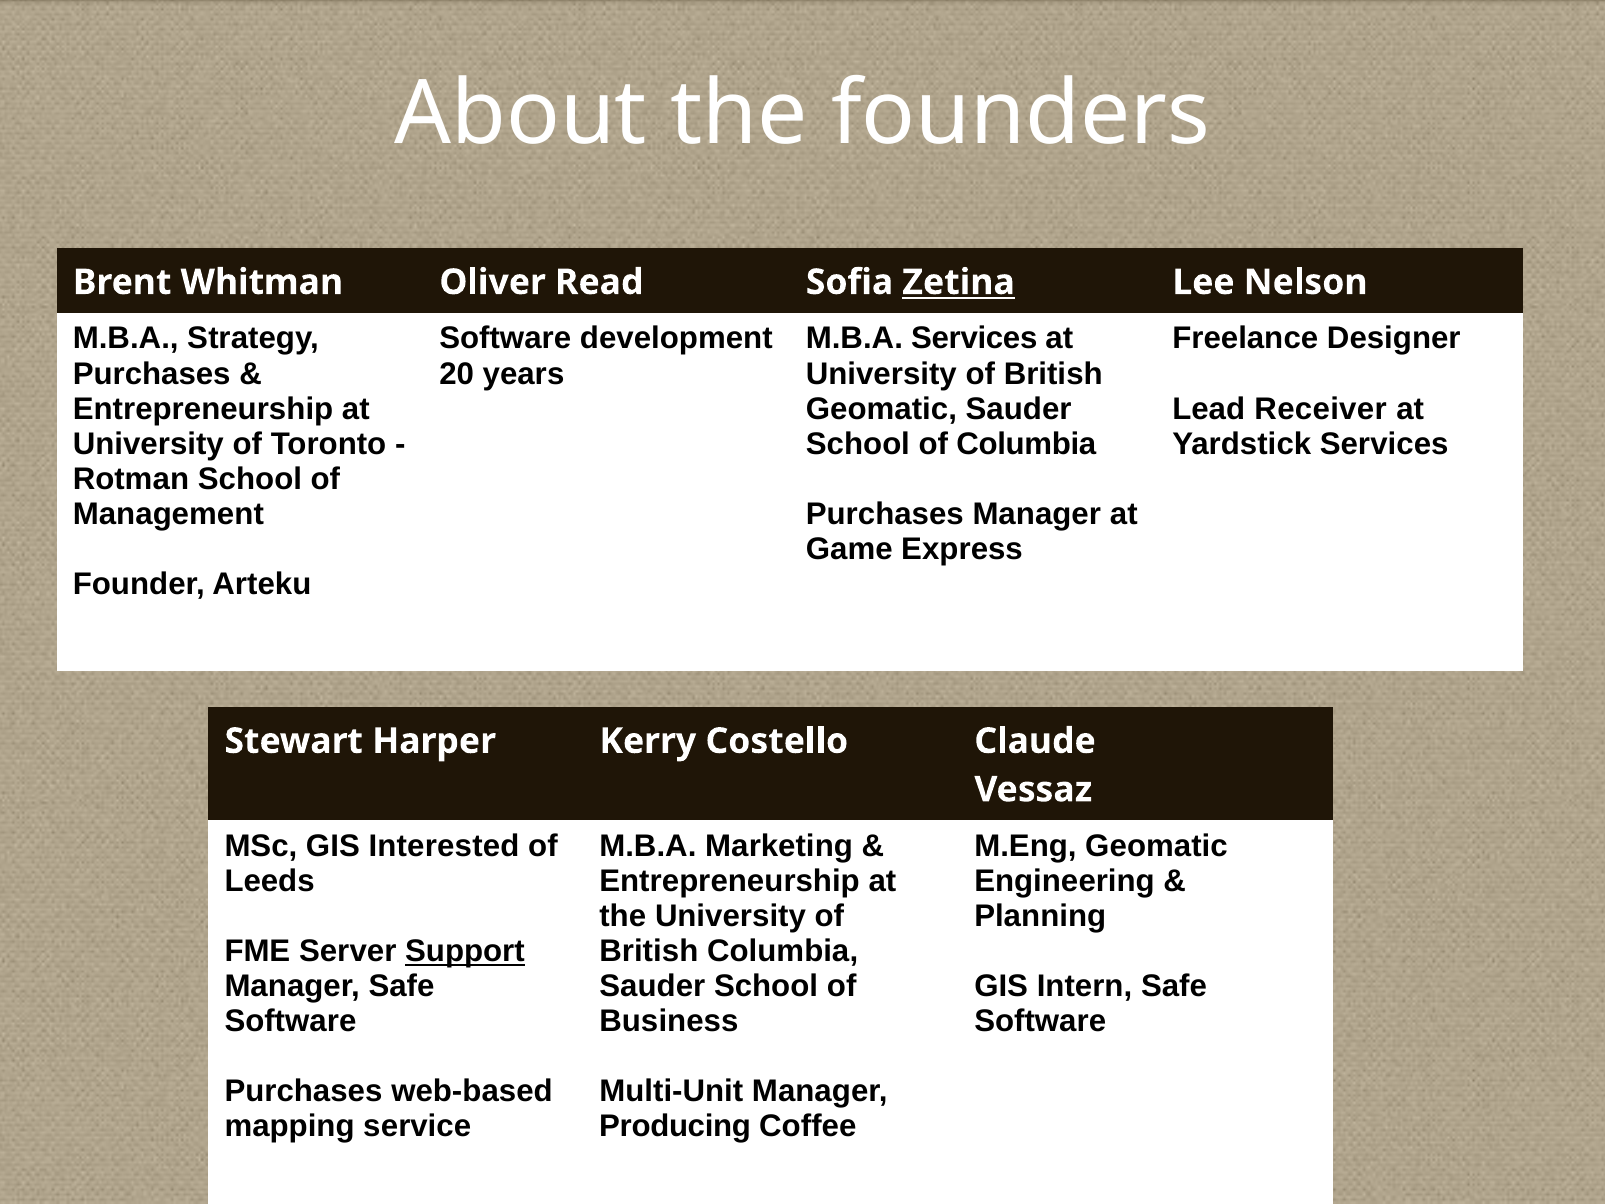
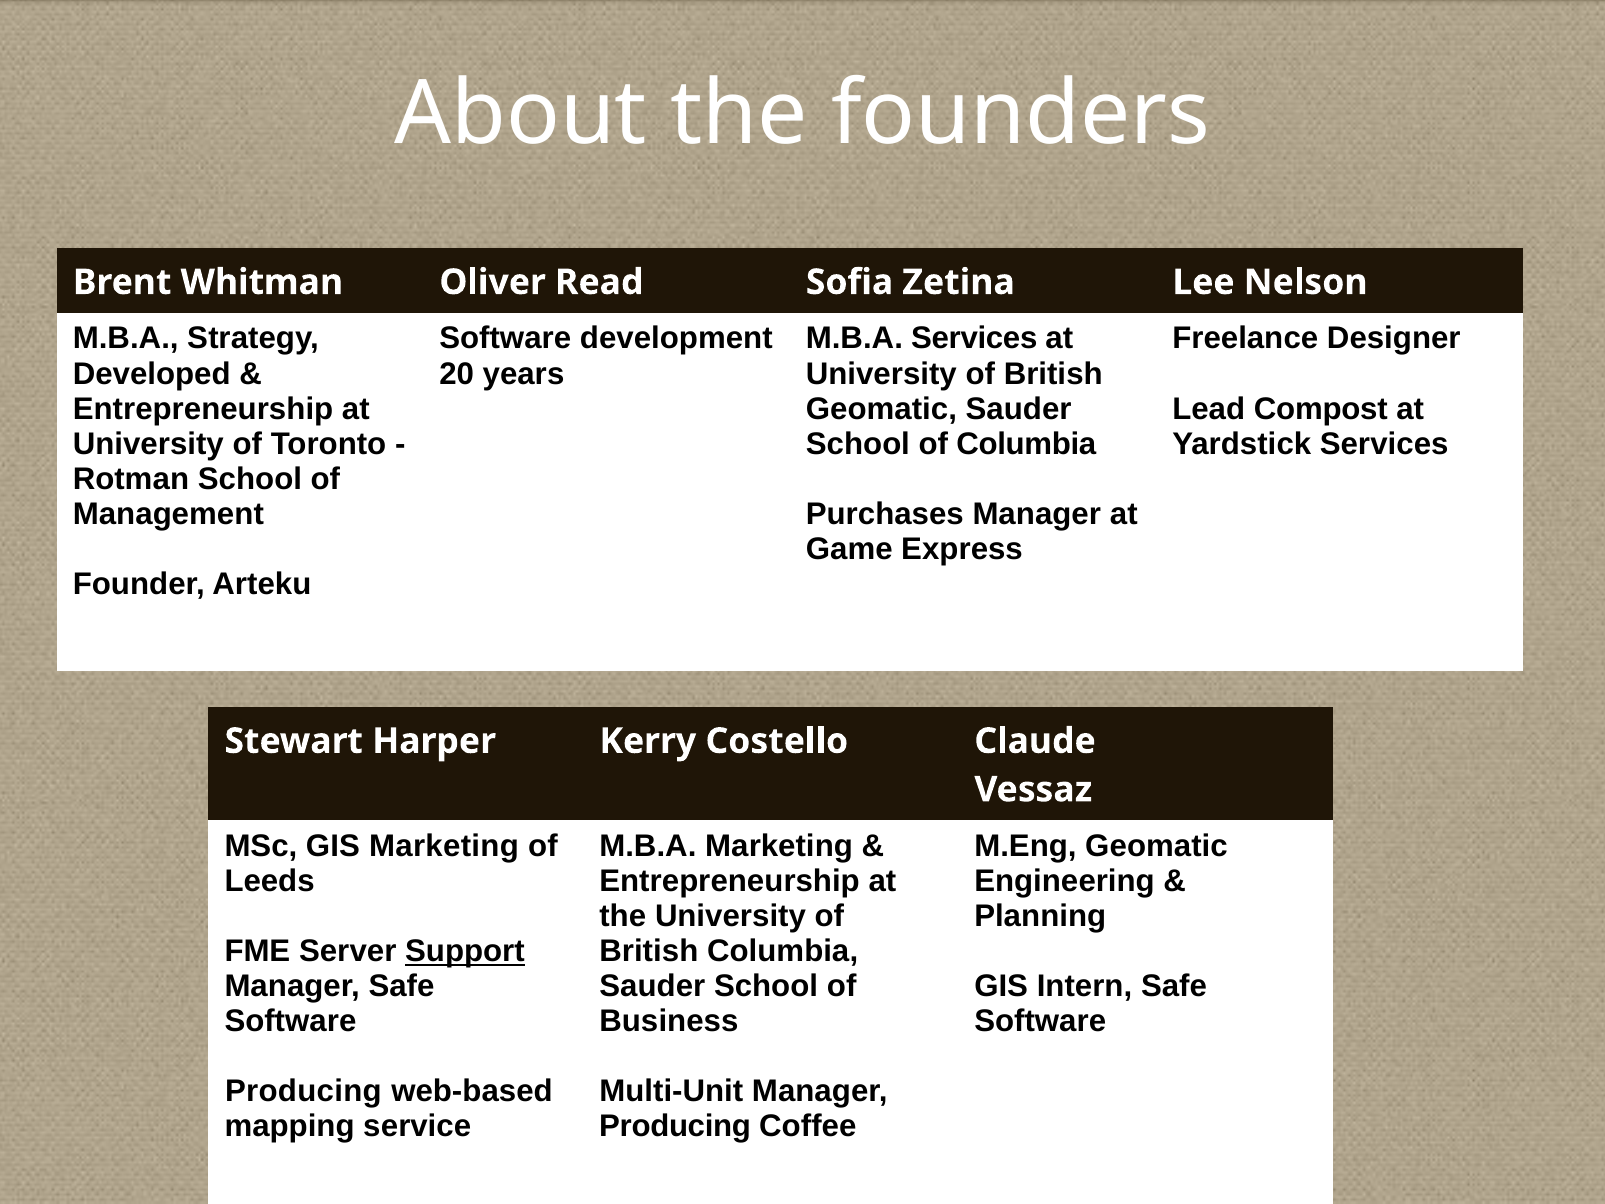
Zetina underline: present -> none (959, 282)
Purchases: Purchases -> Developed (152, 374)
Receiver: Receiver -> Compost (1321, 409)
GIS Interested: Interested -> Marketing (444, 846)
Purchases: Purchases -> Producing (303, 1091)
